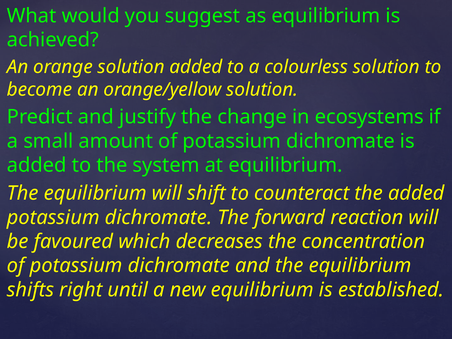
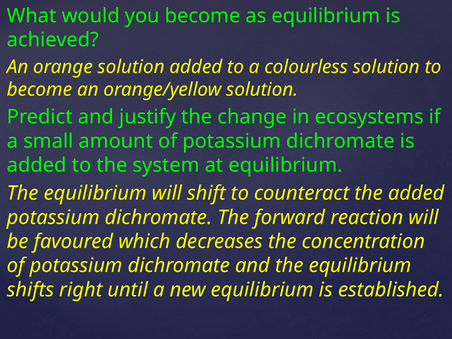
you suggest: suggest -> become (203, 16)
